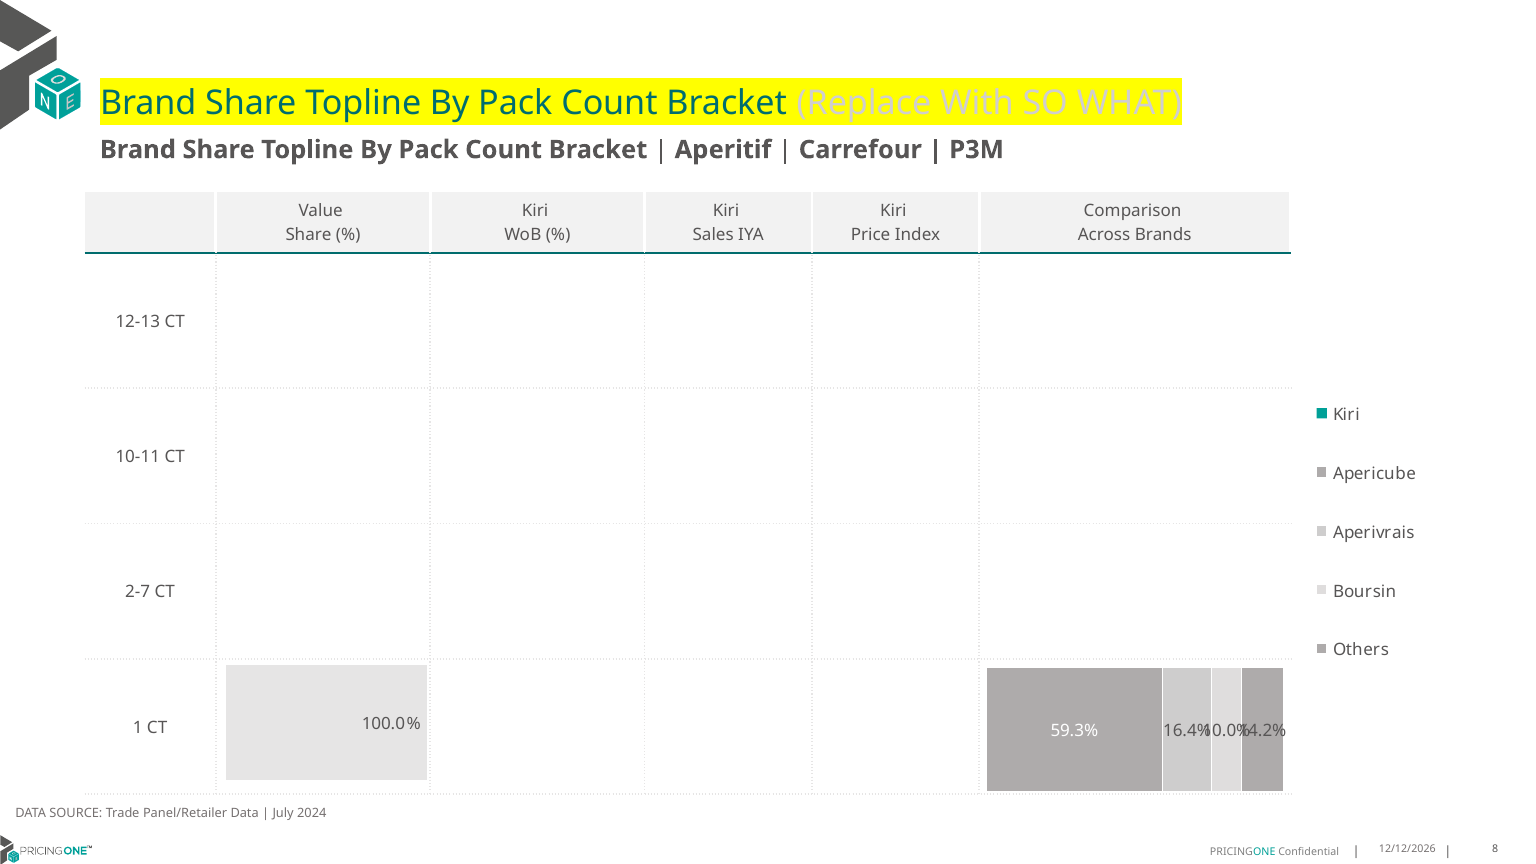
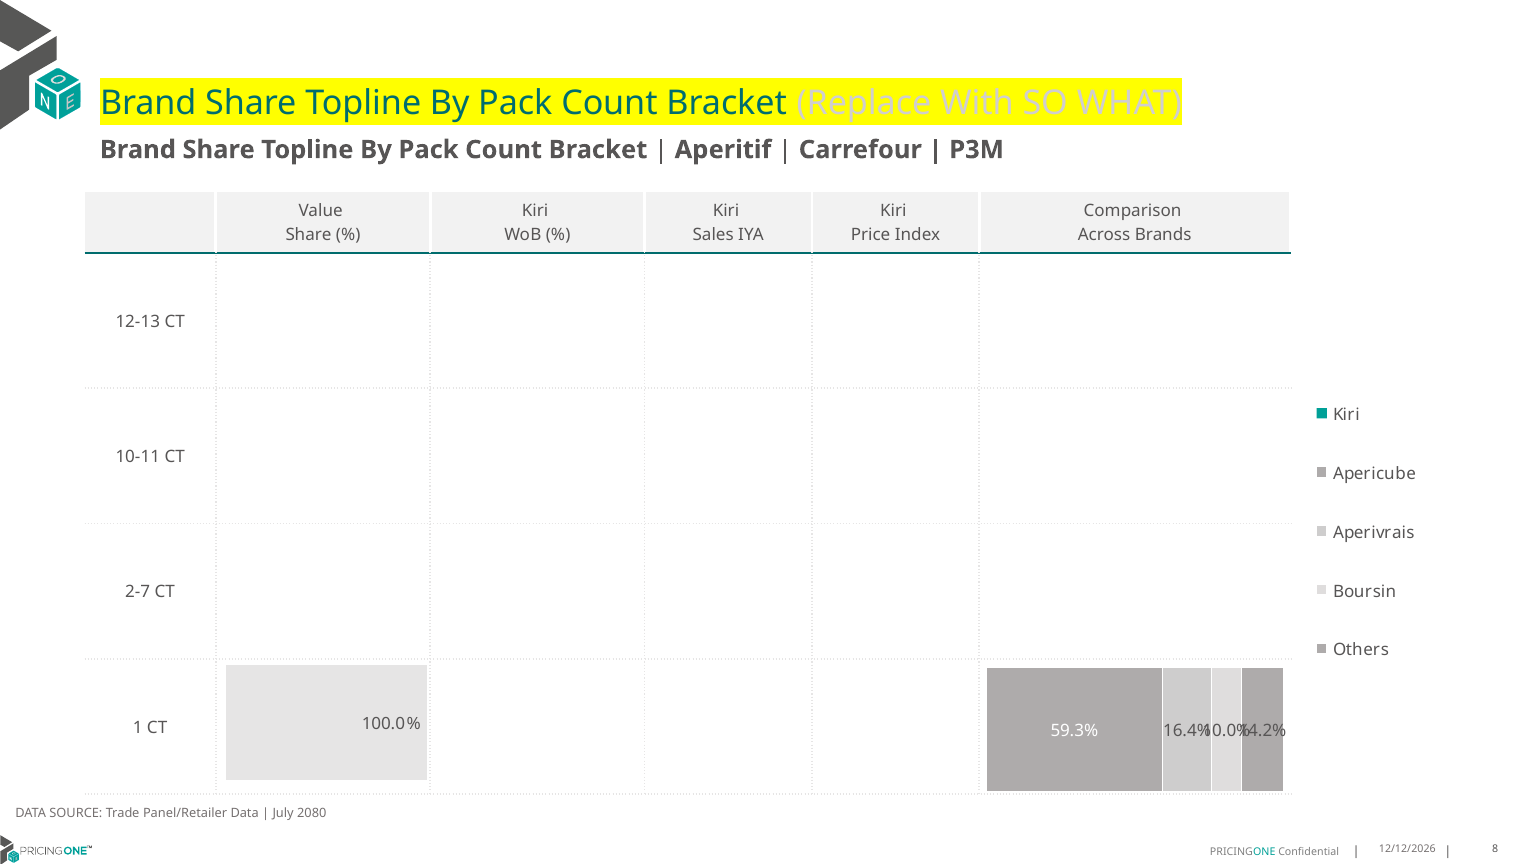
2024: 2024 -> 2080 (312, 814)
